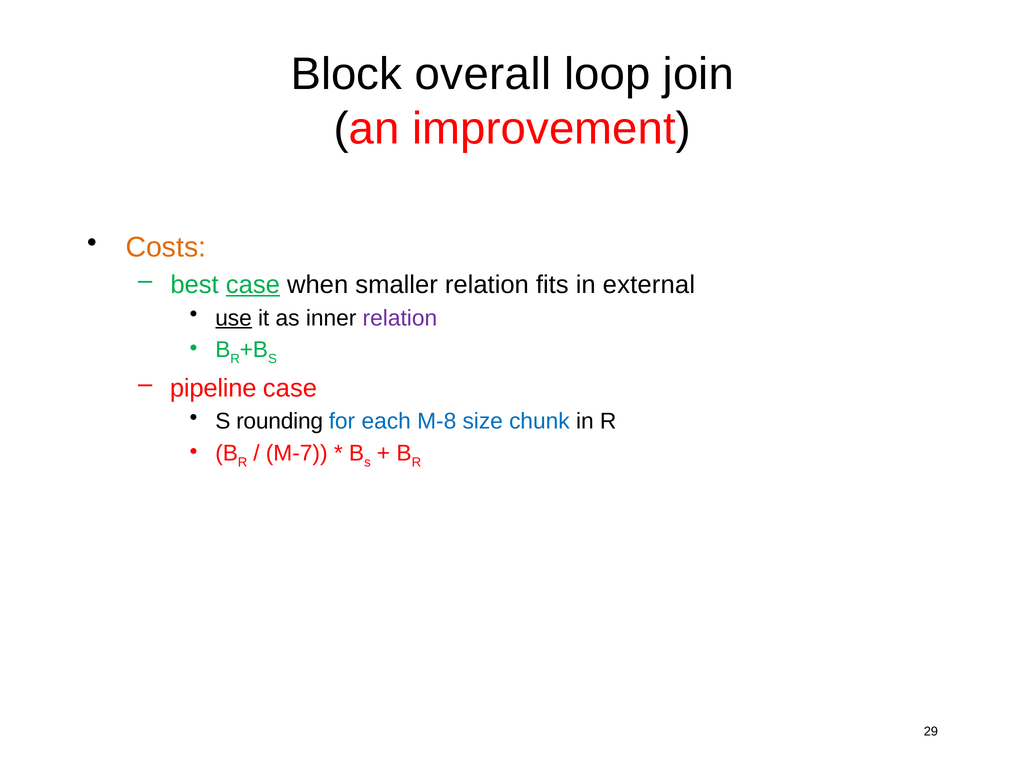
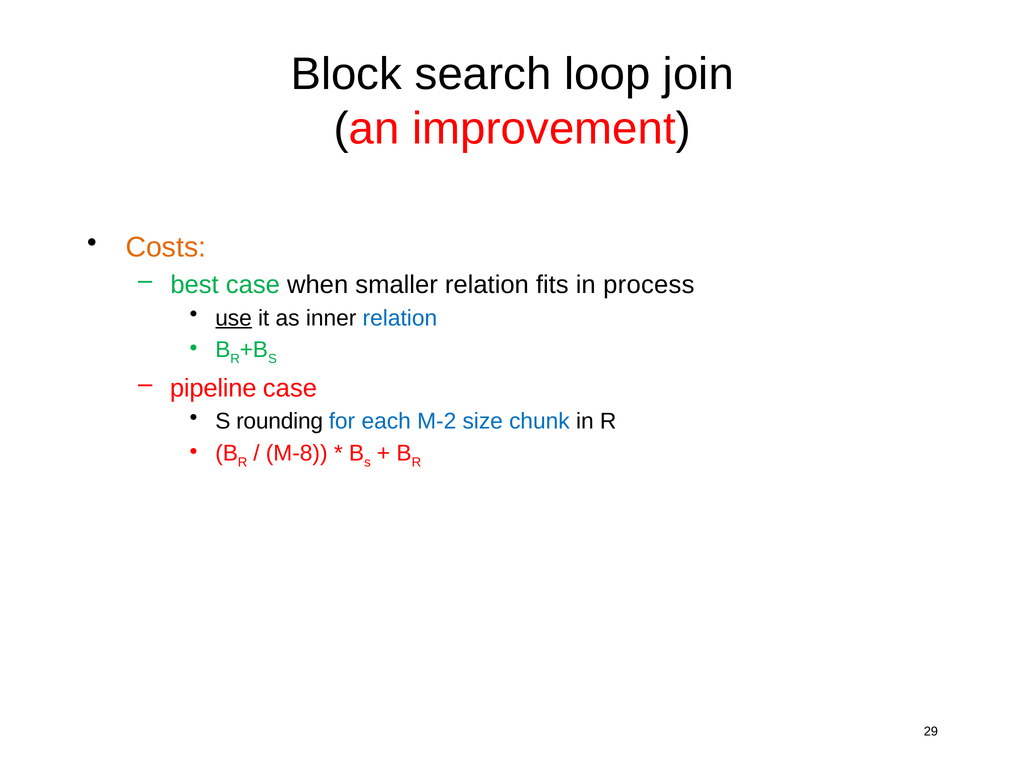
overall: overall -> search (483, 74)
case underline: present -> none (253, 285)
external: external -> process (649, 285)
relation colour: purple -> blue (400, 318)
M-8: M-8 -> M-2 (437, 421)
M-7: M-7 -> M-8 (297, 453)
